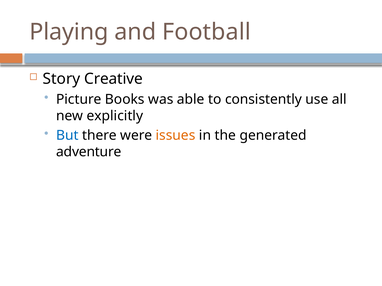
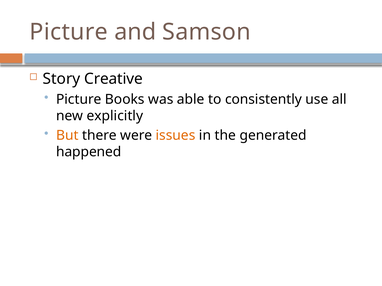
Playing: Playing -> Picture (69, 32)
Football: Football -> Samson (206, 32)
But colour: blue -> orange (67, 135)
adventure: adventure -> happened (89, 152)
